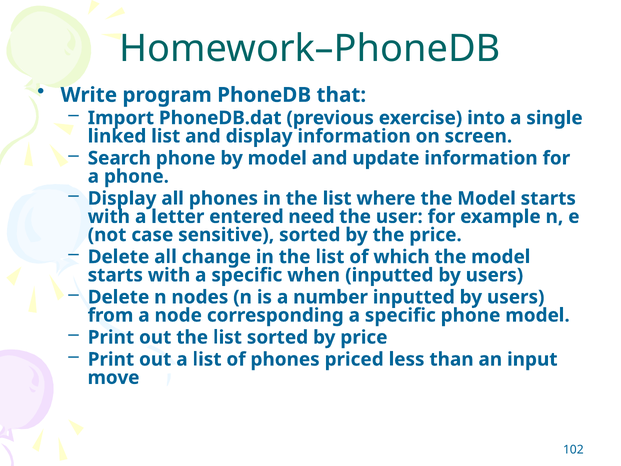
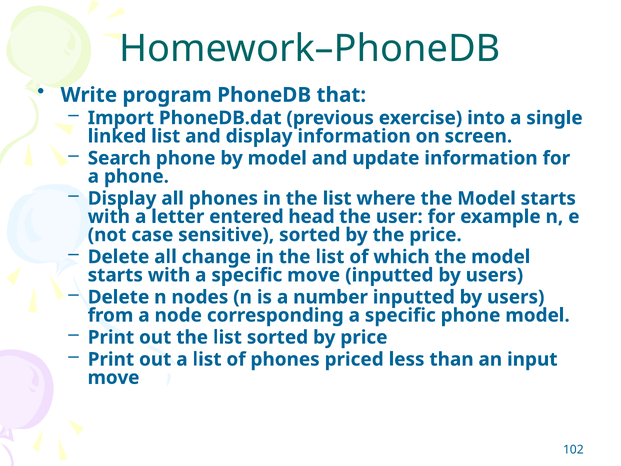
need: need -> head (312, 217)
specific when: when -> move (314, 275)
